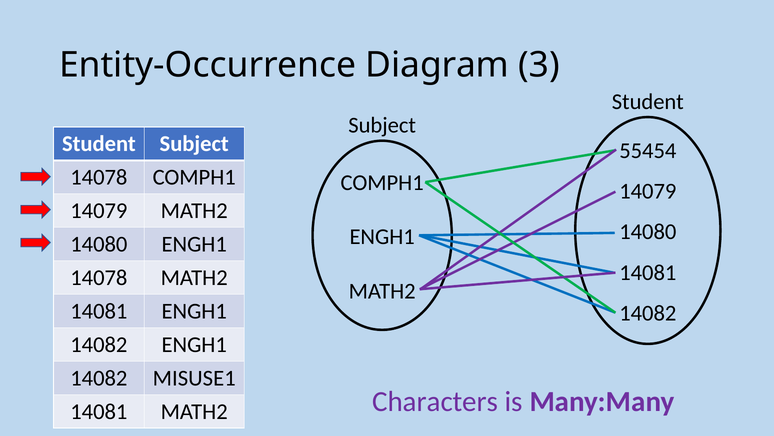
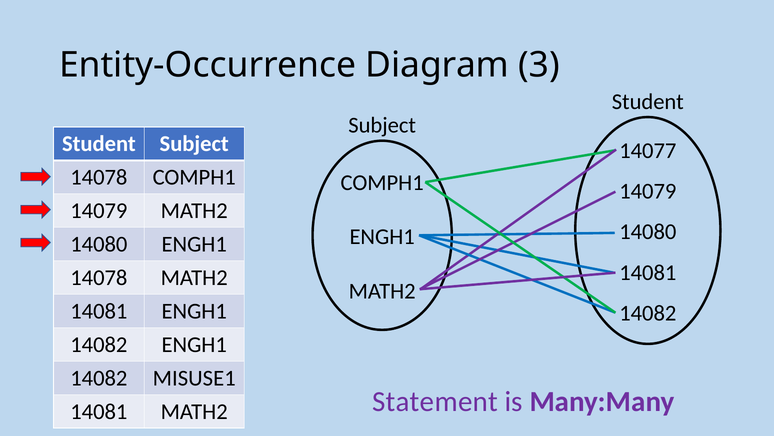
55454: 55454 -> 14077 (648, 150)
Characters: Characters -> Statement (435, 401)
